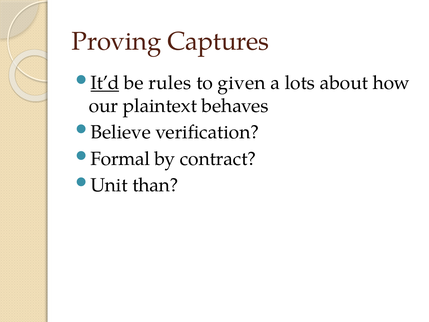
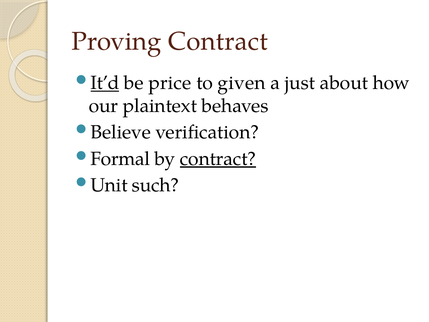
Proving Captures: Captures -> Contract (218, 41)
rules: rules -> price (170, 83)
lots: lots -> just (300, 83)
contract underline: none -> present (218, 159)
than: than -> such (155, 185)
